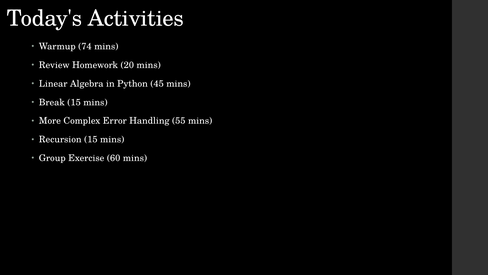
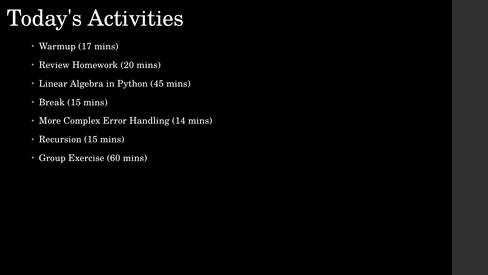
74: 74 -> 17 (85, 46)
55: 55 -> 14 (179, 121)
